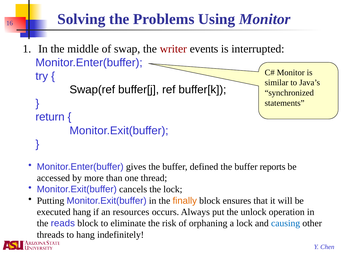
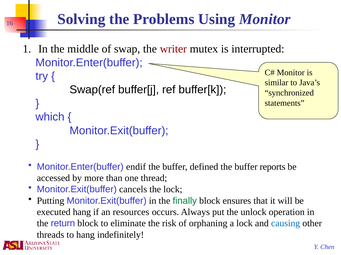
events: events -> mutex (204, 49)
return: return -> which (50, 117)
gives: gives -> endif (136, 167)
finally colour: orange -> green (185, 201)
reads: reads -> return (63, 224)
